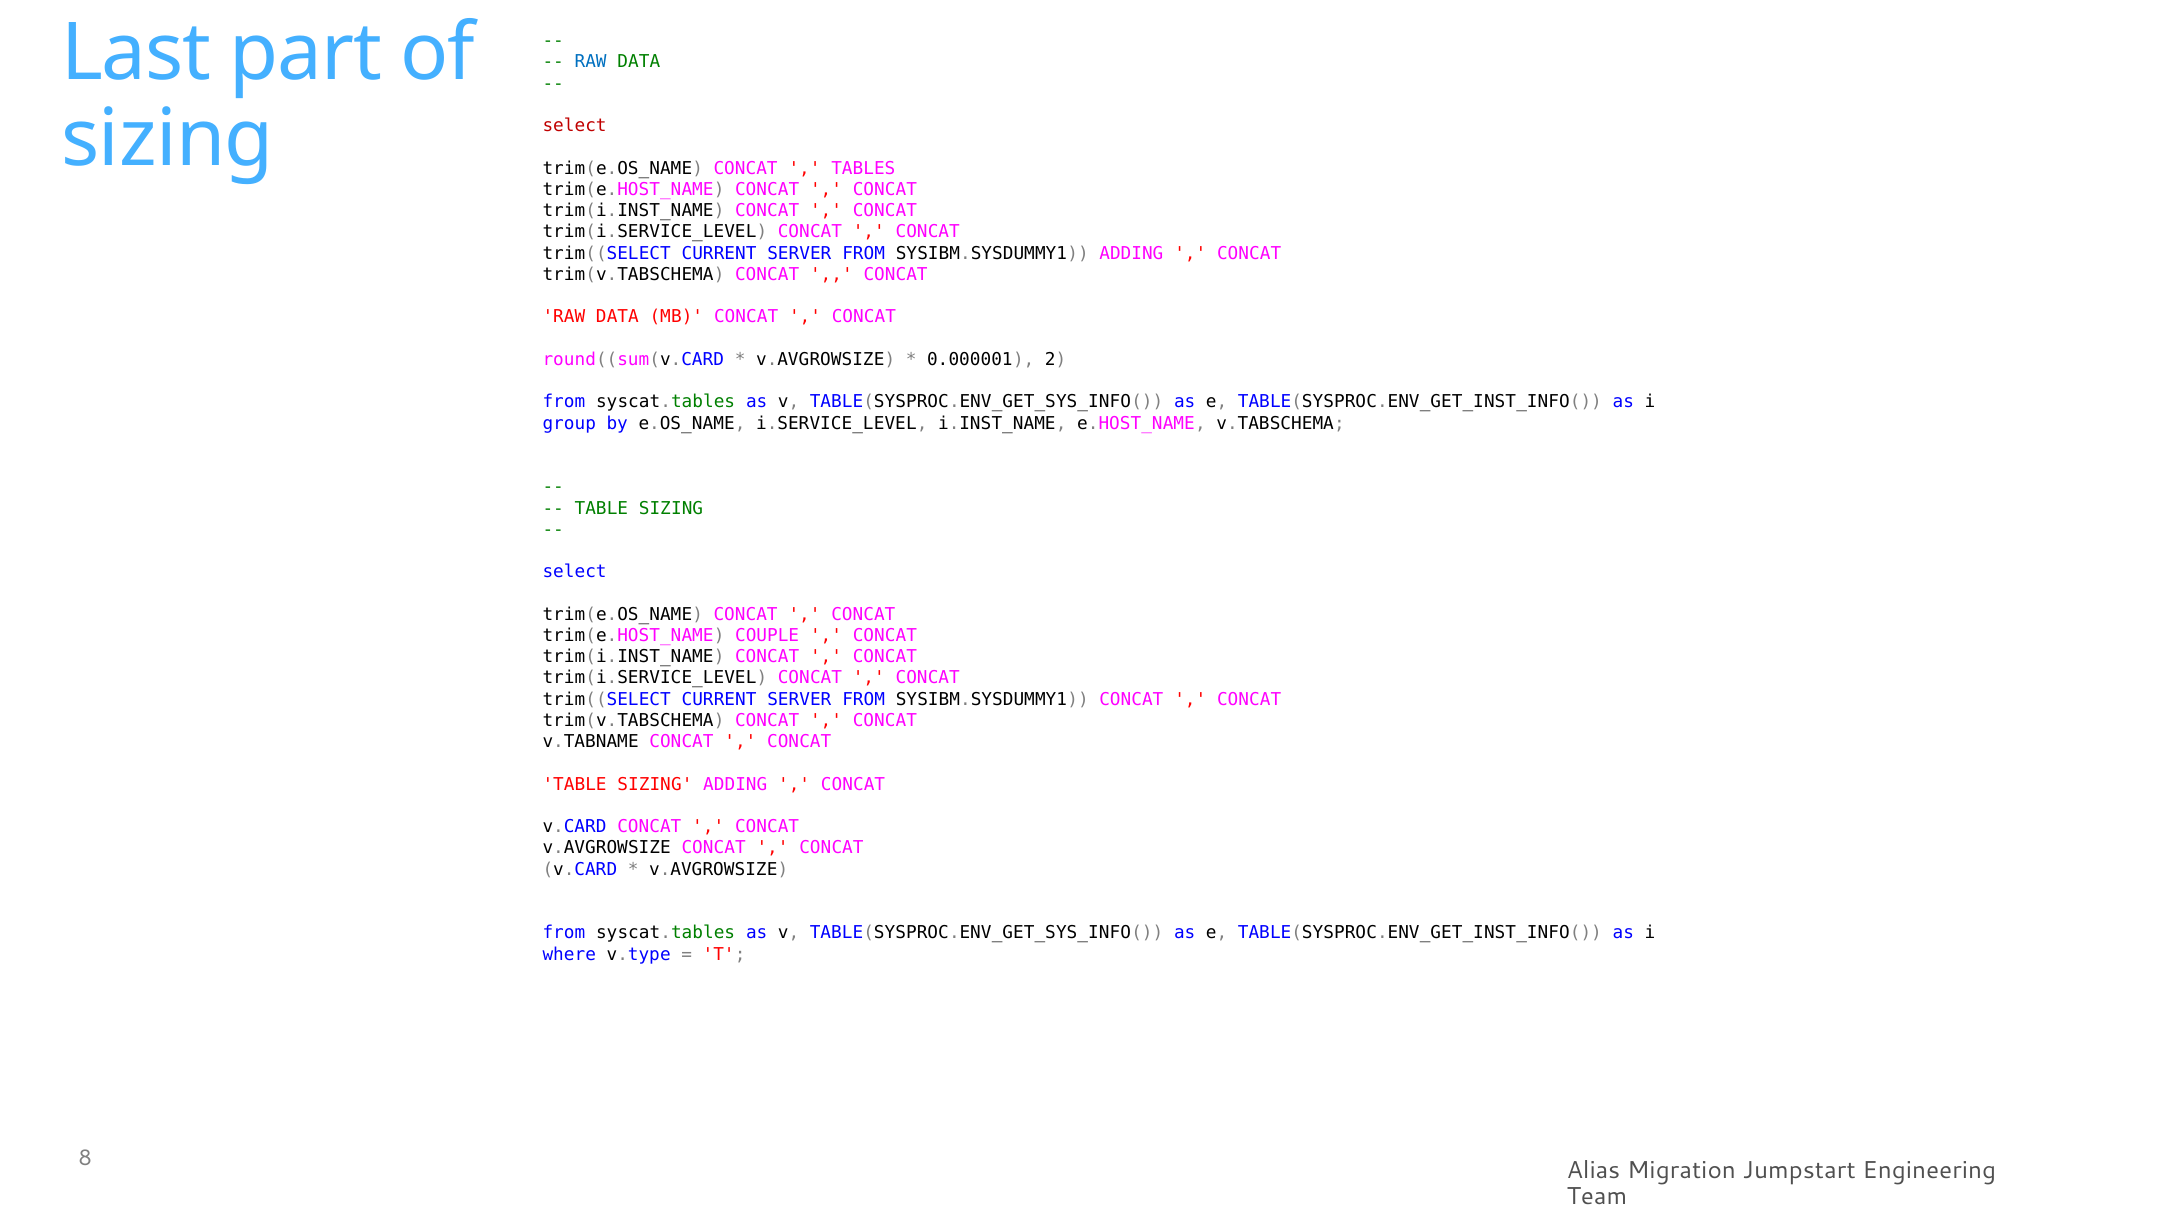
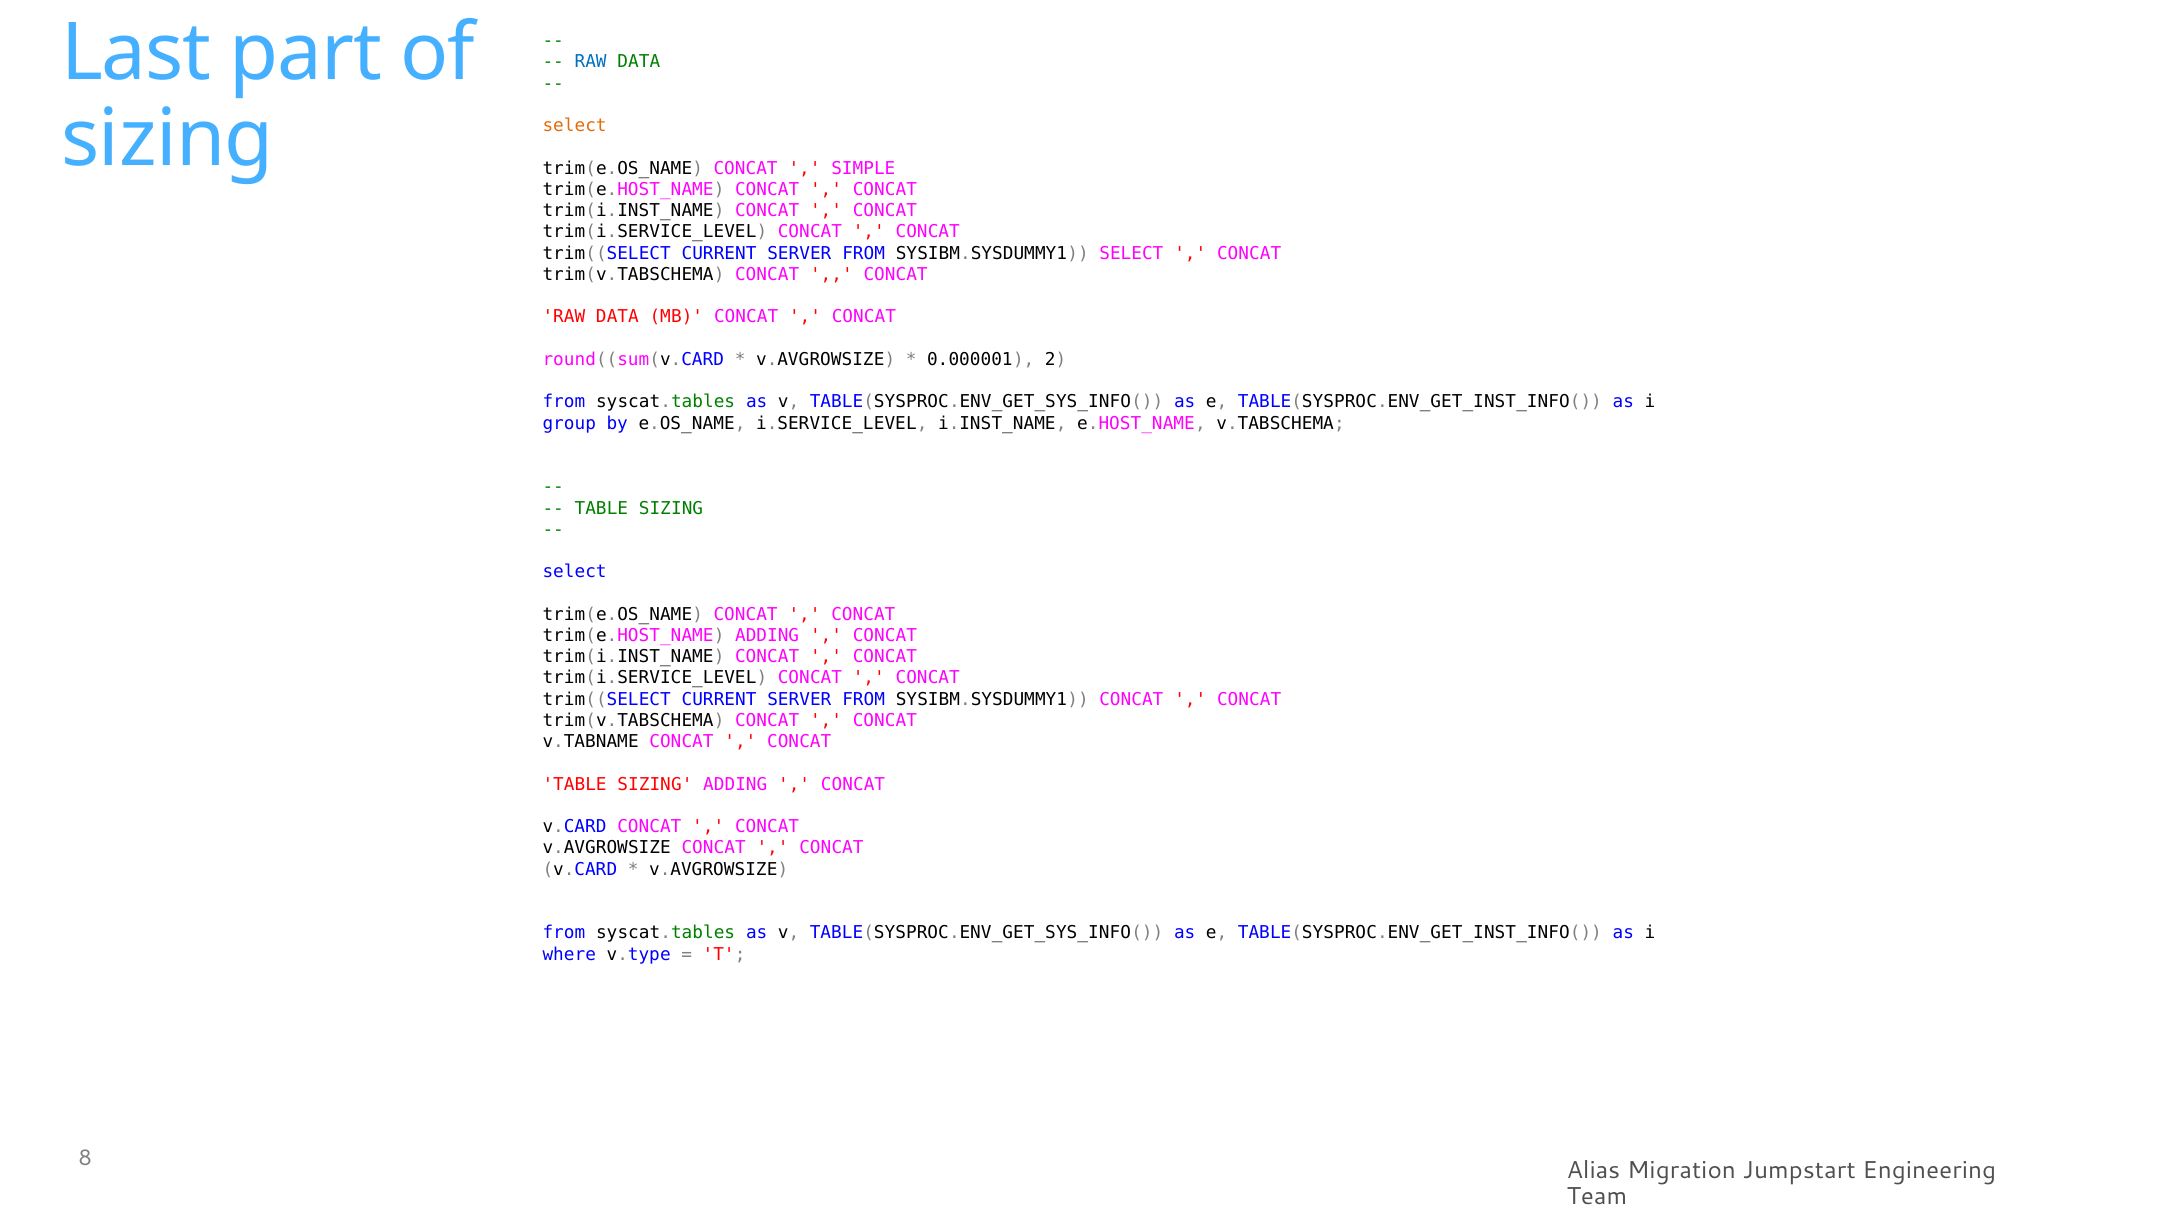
select colour: red -> orange (575, 126)
TABLES: TABLES -> SIMPLE (863, 168)
SYSIBM.SYSDUMMY1 ADDING: ADDING -> SELECT (1131, 253)
trim(e.HOST_NAME COUPLE: COUPLE -> ADDING (767, 636)
